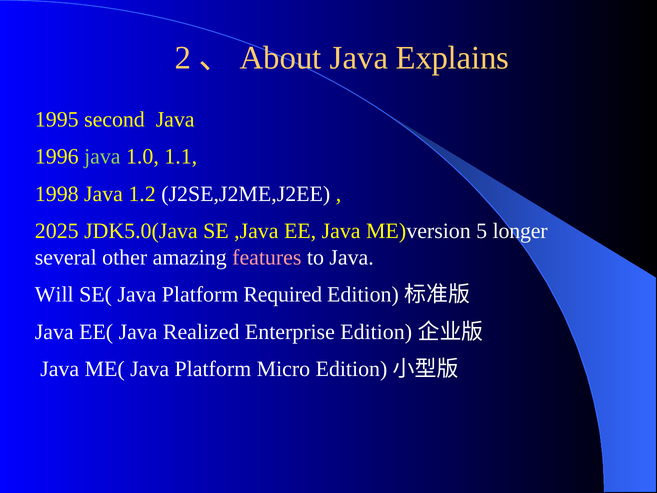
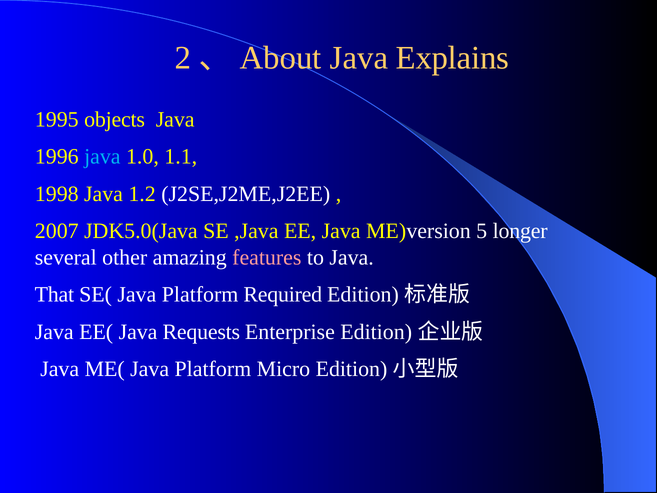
second: second -> objects (115, 119)
java colour: light green -> light blue (102, 157)
2025: 2025 -> 2007 (57, 231)
Will: Will -> That (54, 295)
Realized: Realized -> Requests (201, 332)
